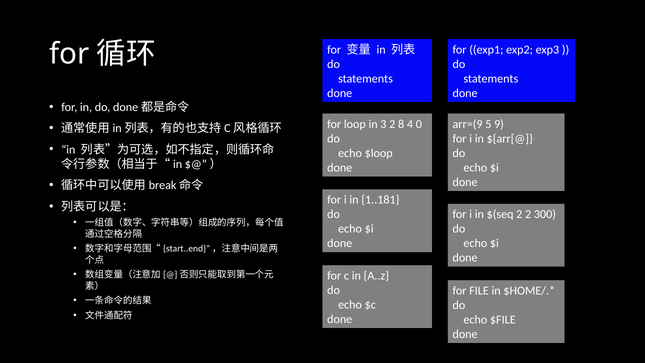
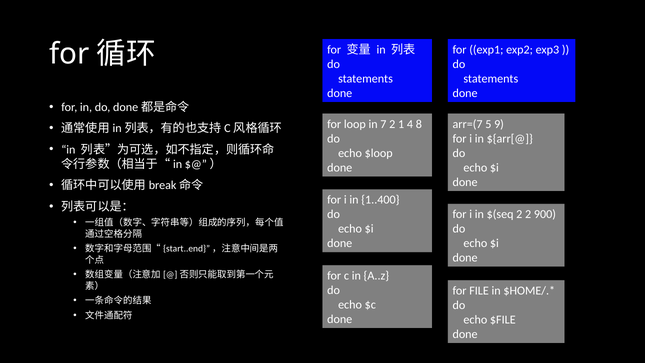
3: 3 -> 7 (383, 124)
8: 8 -> 1 (401, 124)
0: 0 -> 8 (419, 124)
arr=(9: arr=(9 -> arr=(7 (468, 124)
1..181: 1..181 -> 1..400 (380, 200)
300: 300 -> 900 (545, 214)
